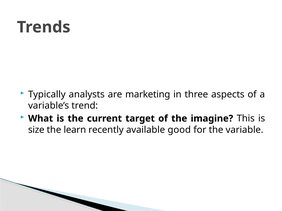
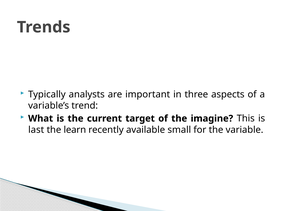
marketing: marketing -> important (148, 95)
size: size -> last (36, 130)
good: good -> small (179, 130)
